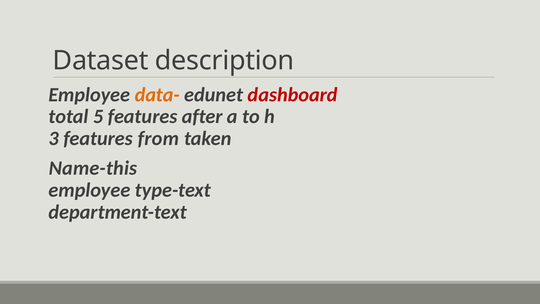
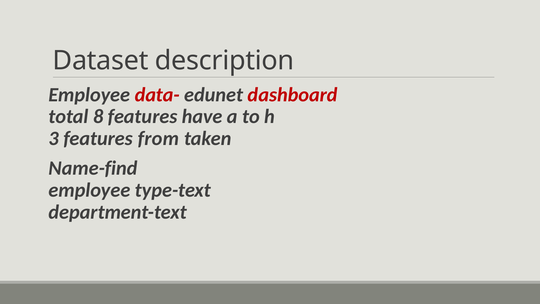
data- colour: orange -> red (157, 95)
5: 5 -> 8 (98, 116)
after: after -> have (202, 116)
Name-this: Name-this -> Name-find (93, 168)
